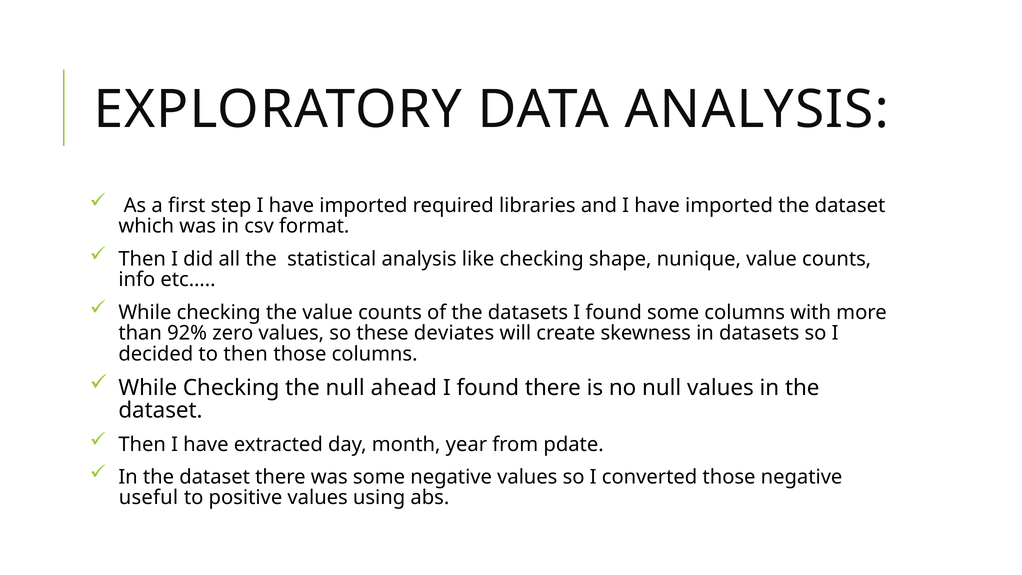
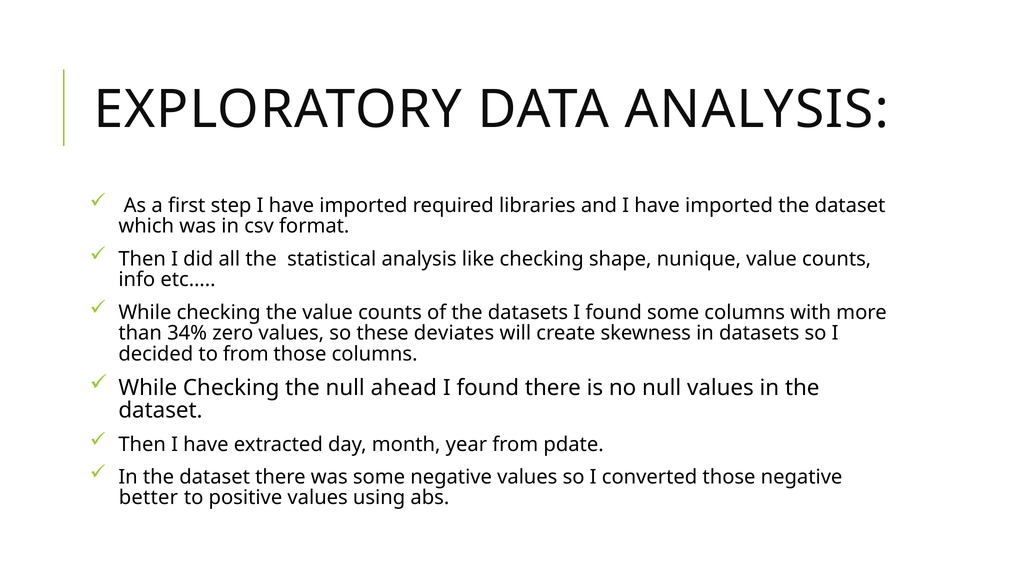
92%: 92% -> 34% (187, 333)
to then: then -> from (246, 354)
useful: useful -> better (148, 498)
